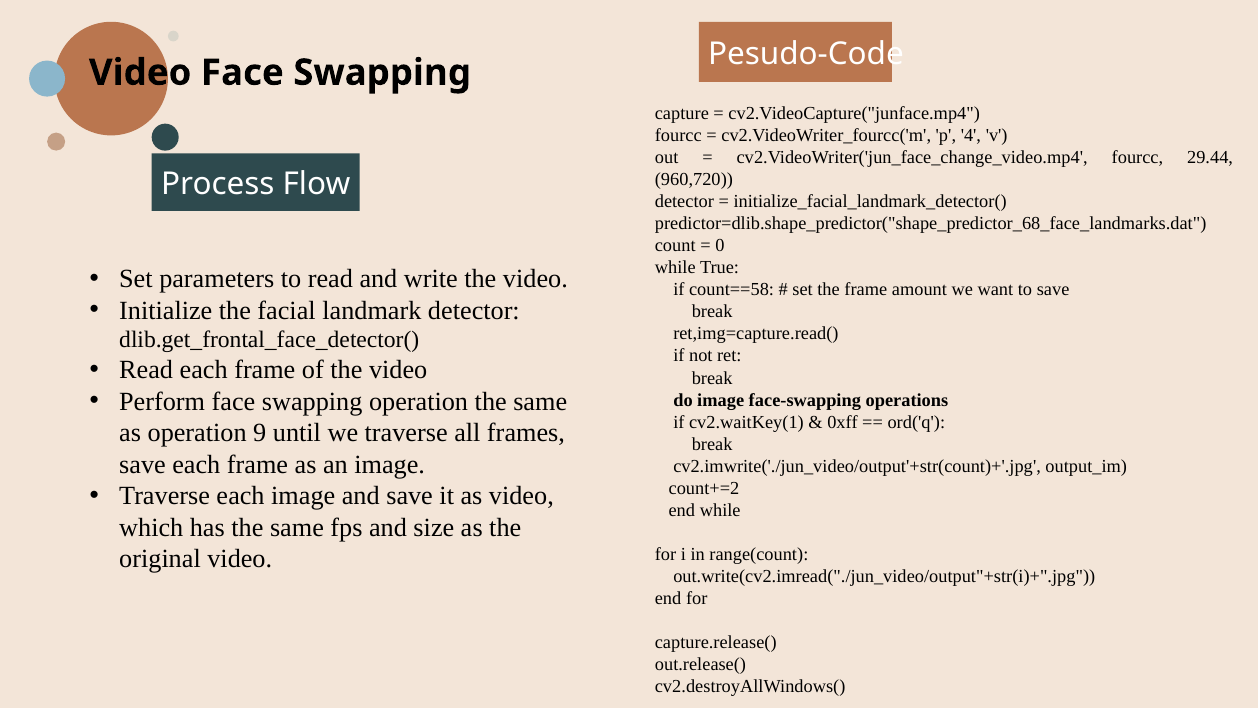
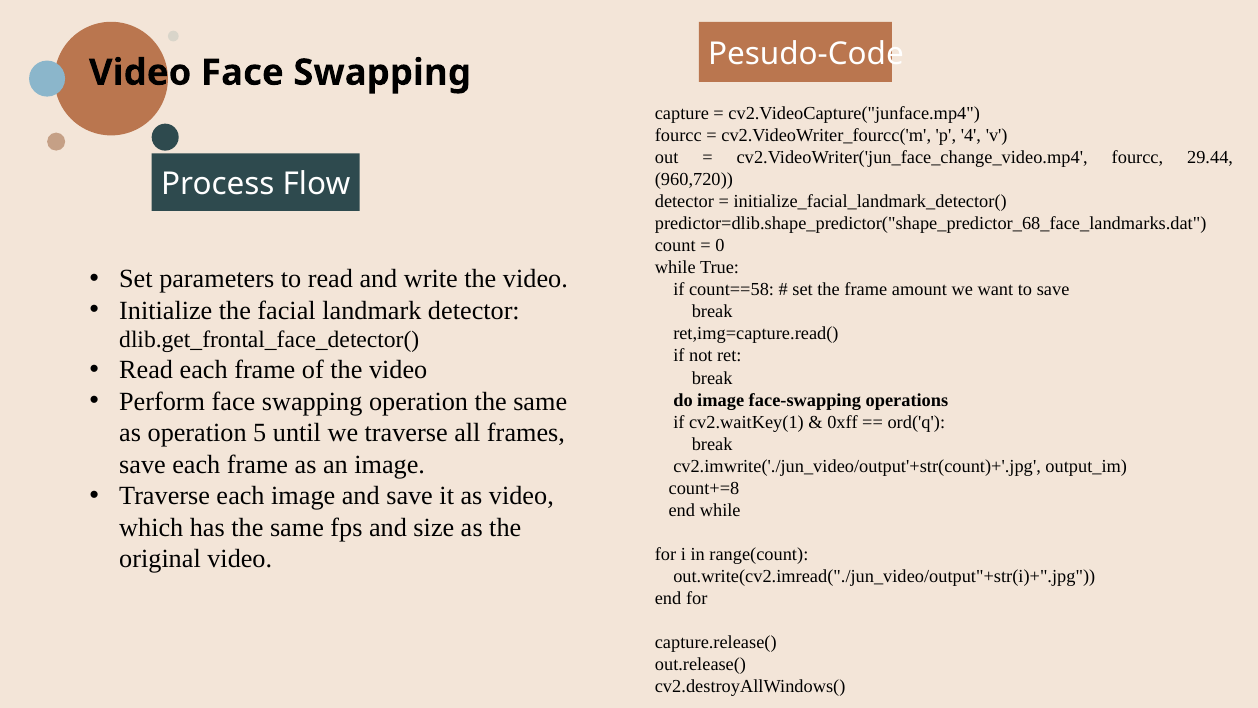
9: 9 -> 5 (260, 433)
count+=2: count+=2 -> count+=8 (704, 488)
